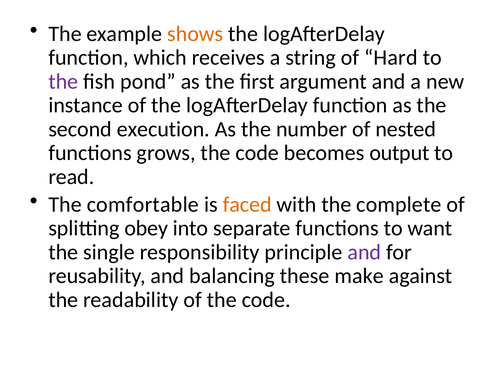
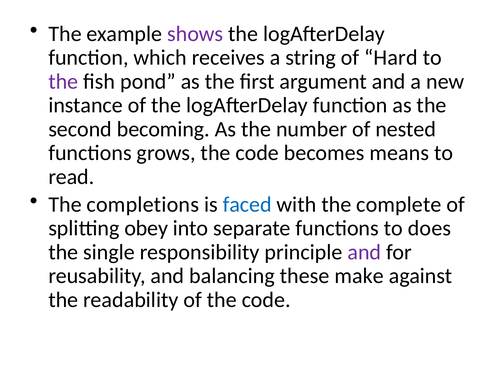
shows colour: orange -> purple (195, 34)
execution: execution -> becoming (163, 129)
output: output -> means (399, 153)
comfortable: comfortable -> completions (143, 205)
faced colour: orange -> blue (247, 205)
want: want -> does (430, 228)
